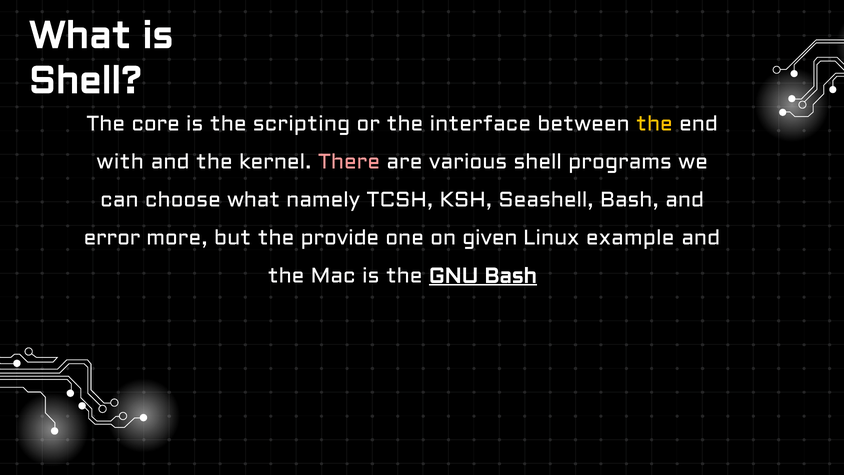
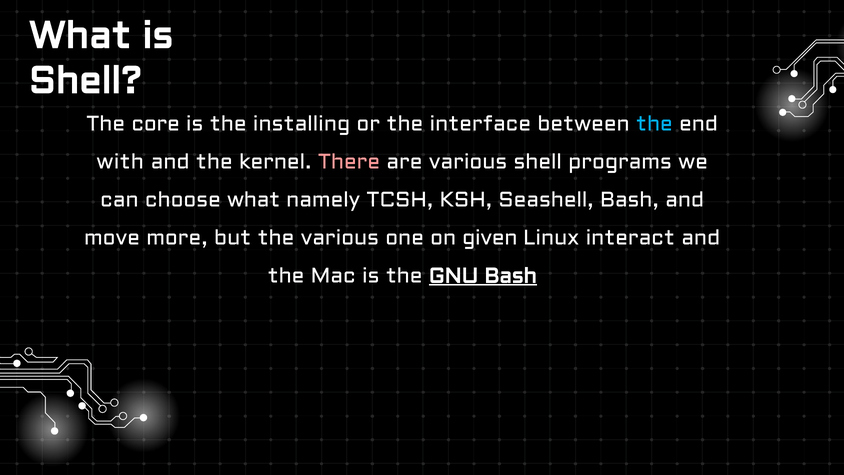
scripting: scripting -> installing (302, 124)
the colour: yellow -> light blue (654, 124)
error: error -> move (112, 238)
the provide: provide -> various (340, 238)
example: example -> interact (630, 238)
